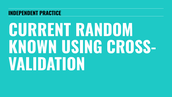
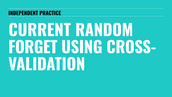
KNOWN: KNOWN -> FORGET (33, 48)
